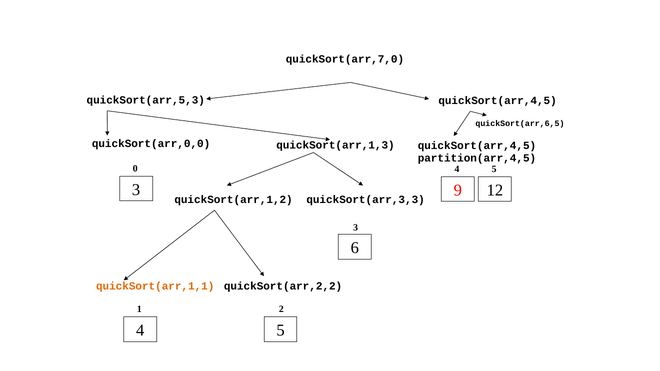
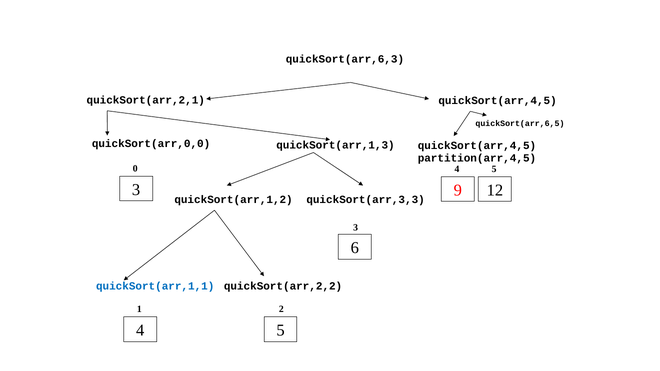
quickSort(arr,7,0: quickSort(arr,7,0 -> quickSort(arr,6,3 (345, 59)
quickSort(arr,5,3: quickSort(arr,5,3 -> quickSort(arr,2,1 (146, 100)
quickSort(arr,1,1 colour: orange -> blue (155, 286)
